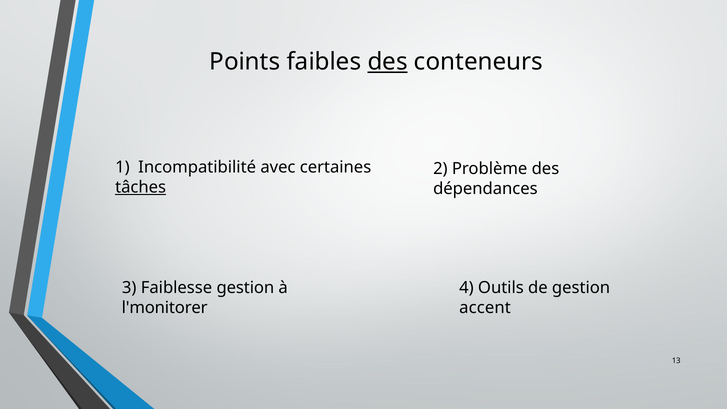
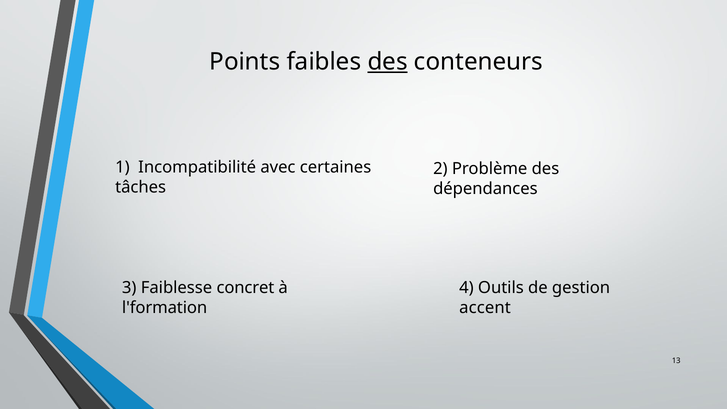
tâches underline: present -> none (141, 187)
Faiblesse gestion: gestion -> concret (245, 288)
l'monitorer: l'monitorer -> l'formation (165, 308)
